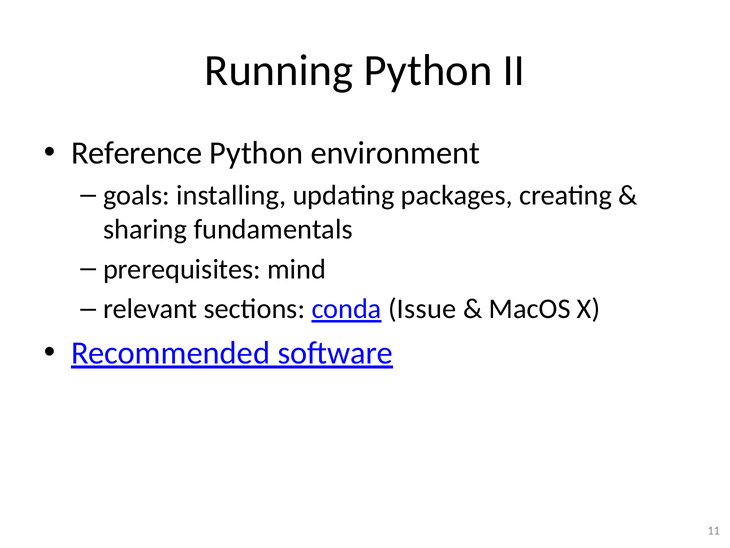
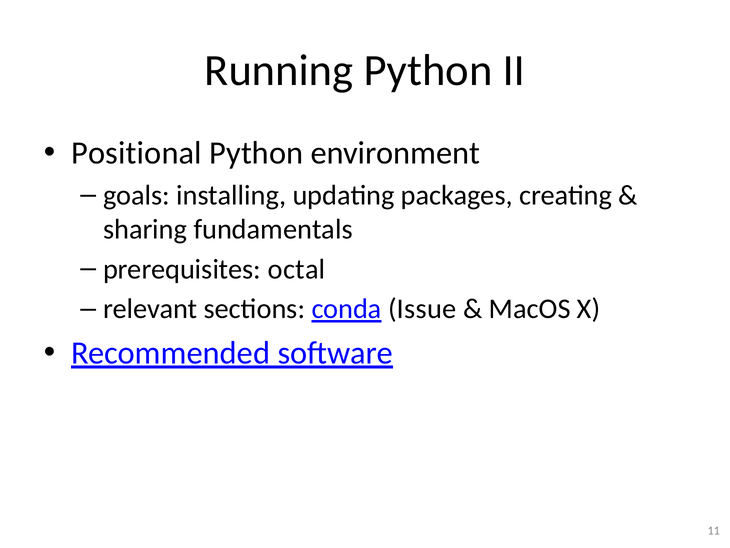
Reference: Reference -> Positional (137, 153)
mind: mind -> octal (297, 269)
